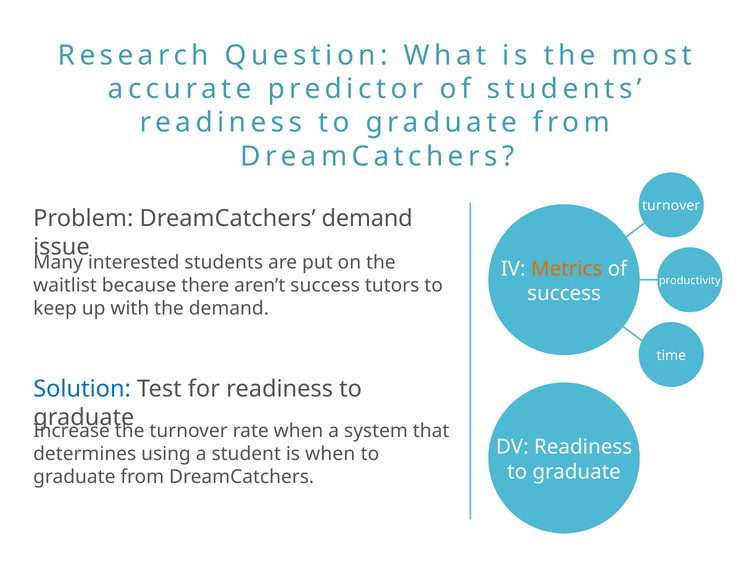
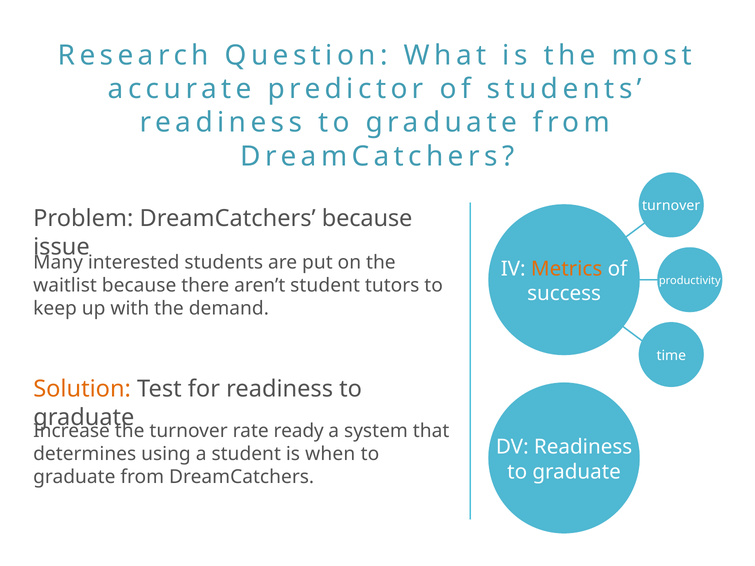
DreamCatchers demand: demand -> because (367, 219)
aren’t success: success -> student (325, 286)
Solution colour: blue -> orange (82, 389)
rate when: when -> ready (299, 431)
